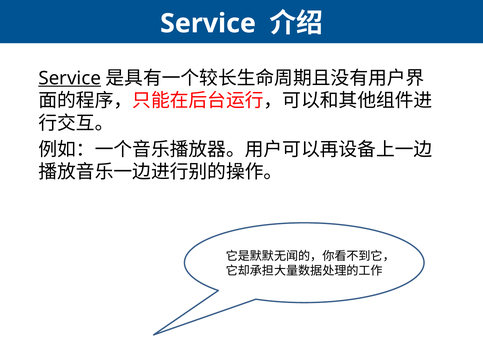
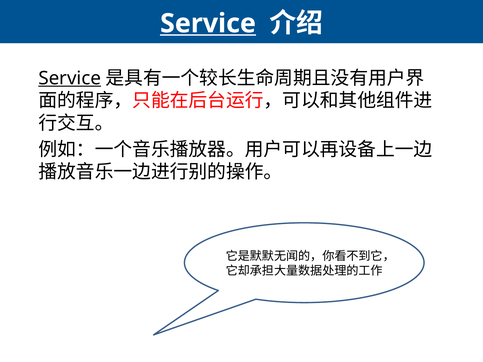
Service underline: none -> present (208, 23)
